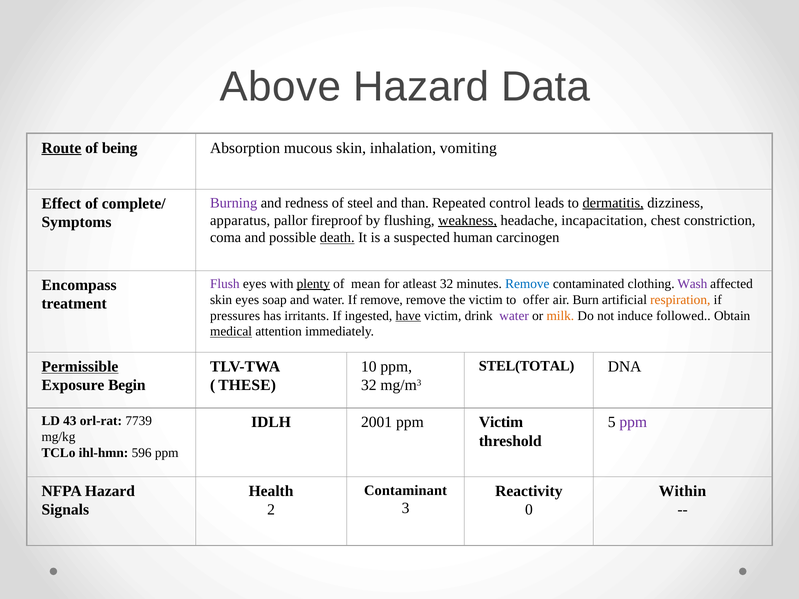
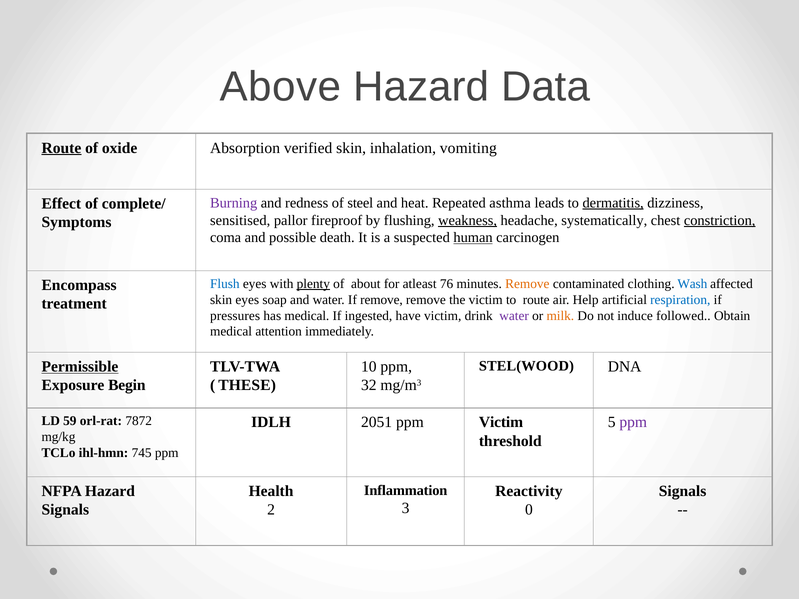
being: being -> oxide (120, 148)
mucous: mucous -> verified (308, 148)
than: than -> heat (415, 203)
control: control -> asthma (510, 203)
apparatus: apparatus -> sensitised (240, 220)
incapacitation: incapacitation -> systematically (604, 220)
constriction underline: none -> present (720, 220)
death underline: present -> none (337, 238)
human underline: none -> present (473, 238)
Flush colour: purple -> blue (225, 284)
mean: mean -> about (366, 284)
atleast 32: 32 -> 76 (447, 284)
Remove colour: blue -> orange (527, 284)
Wash colour: purple -> blue (692, 284)
to offer: offer -> route (536, 300)
Burn: Burn -> Help (586, 300)
respiration colour: orange -> blue (680, 300)
has irritants: irritants -> medical (307, 316)
have underline: present -> none (408, 316)
medical underline: present -> none (231, 332)
STEL(TOTAL: STEL(TOTAL -> STEL(WOOD (526, 366)
43: 43 -> 59 (70, 421)
7739: 7739 -> 7872 (139, 421)
2001: 2001 -> 2051 (377, 423)
596: 596 -> 745 (142, 453)
Contaminant: Contaminant -> Inflammation (406, 490)
Within: Within -> Signals (683, 491)
